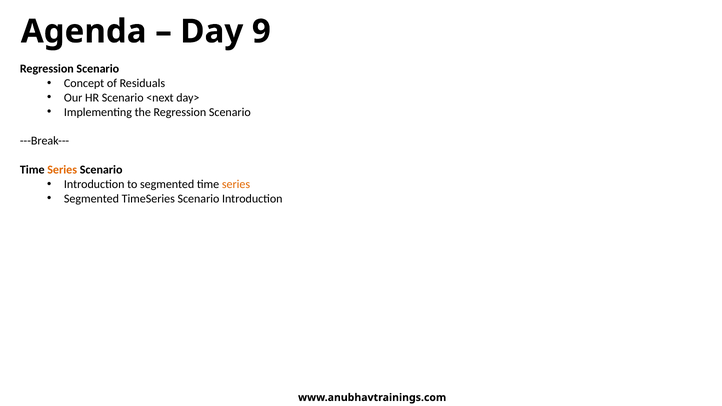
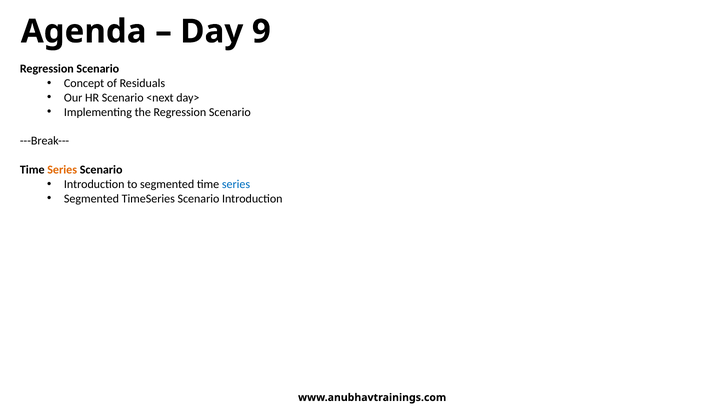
series colour: orange -> blue (236, 184)
